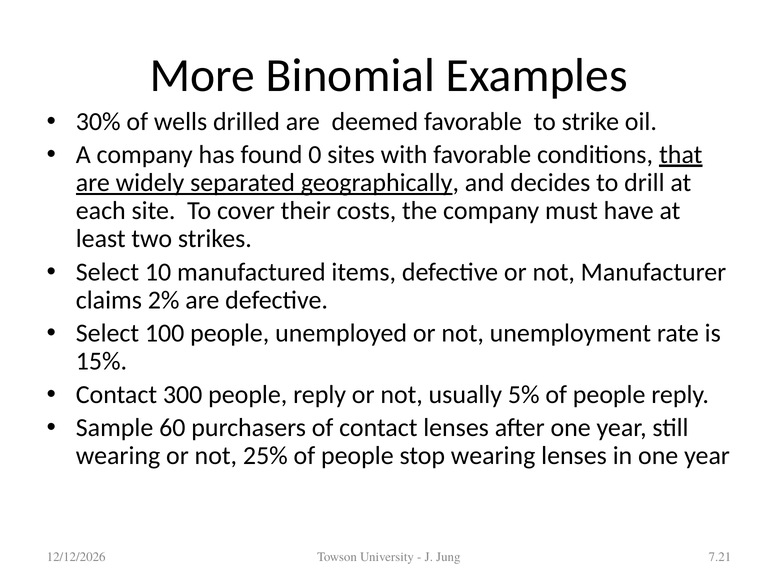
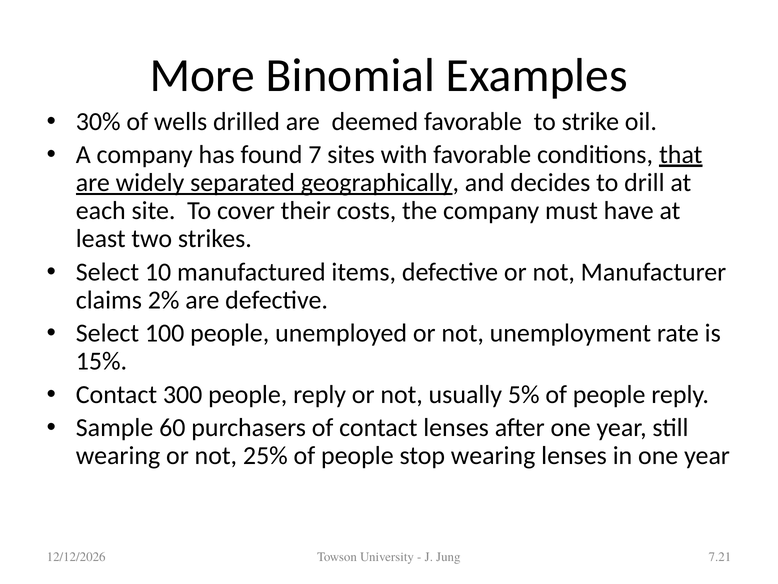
0: 0 -> 7 (315, 155)
